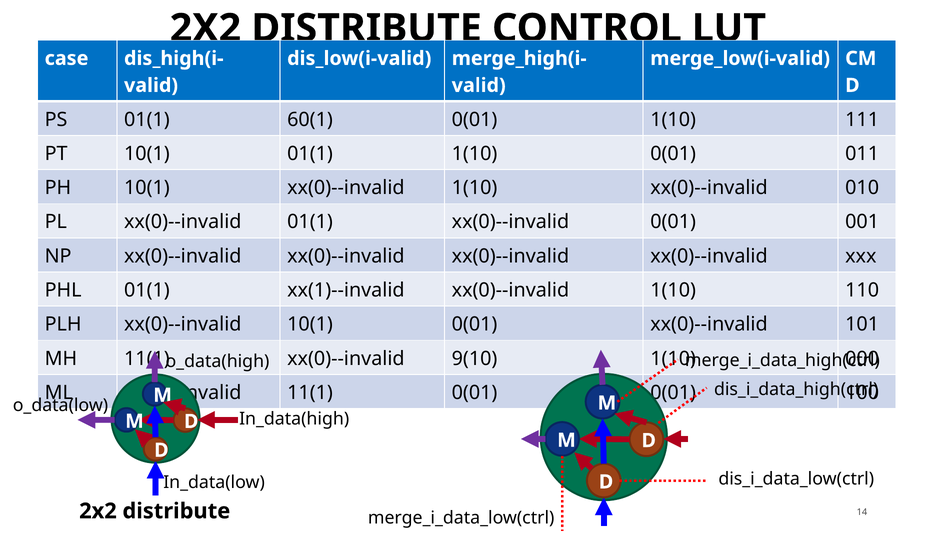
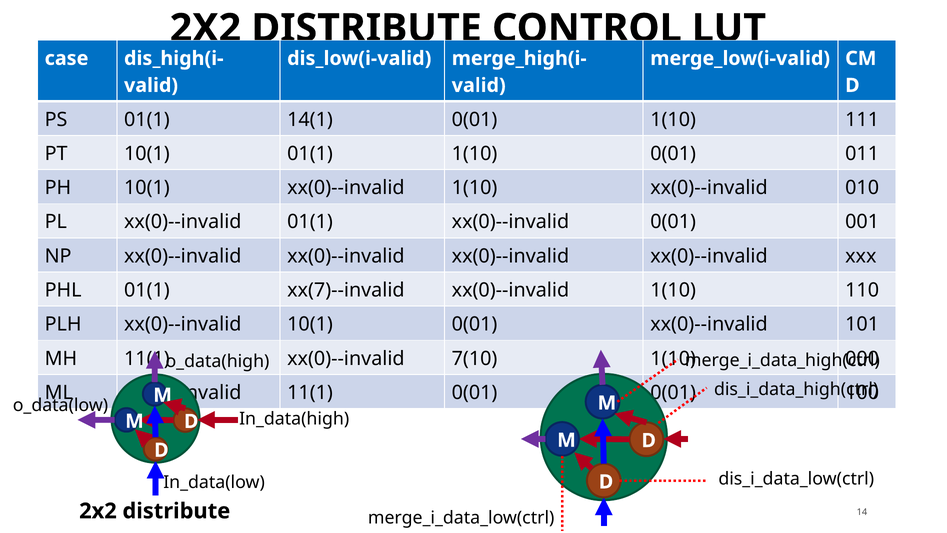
60(1: 60(1 -> 14(1 (310, 119)
xx(1)--invalid: xx(1)--invalid -> xx(7)--invalid (346, 290)
9(10: 9(10 -> 7(10 (475, 358)
